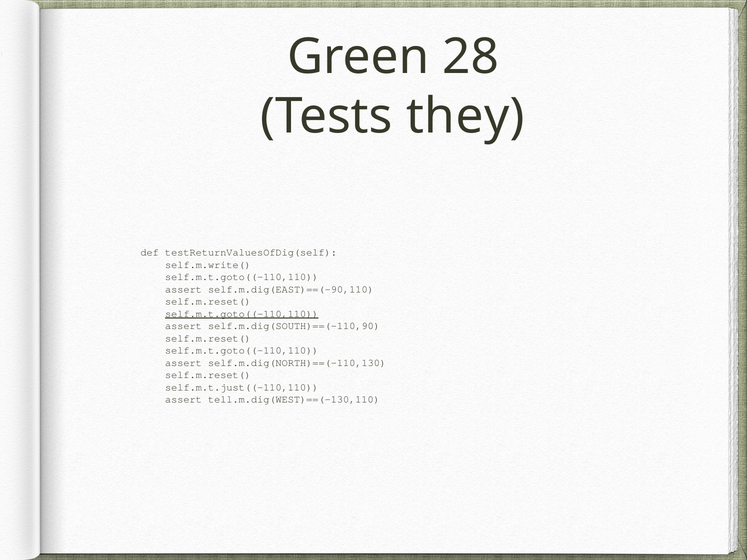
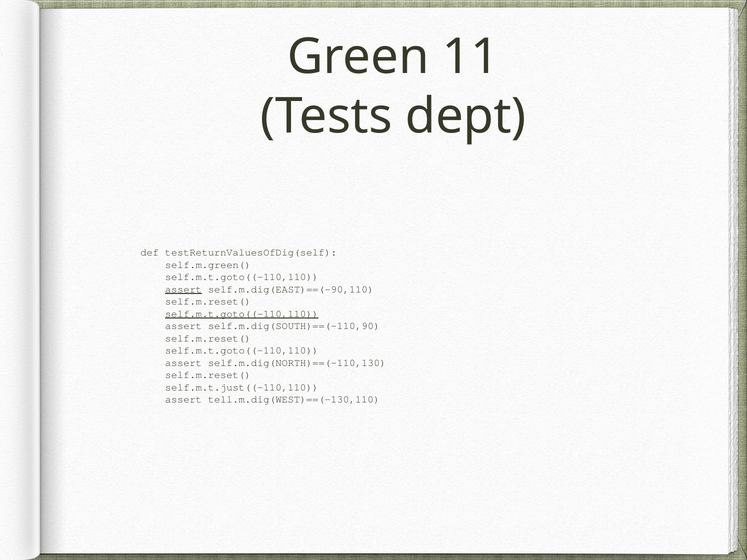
28: 28 -> 11 (471, 57)
they: they -> dept (466, 116)
self.m.write(: self.m.write( -> self.m.green( (208, 265)
assert underline: none -> present (184, 289)
